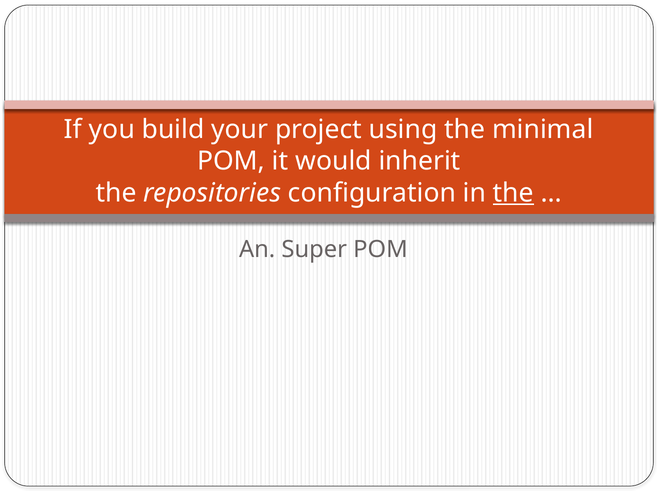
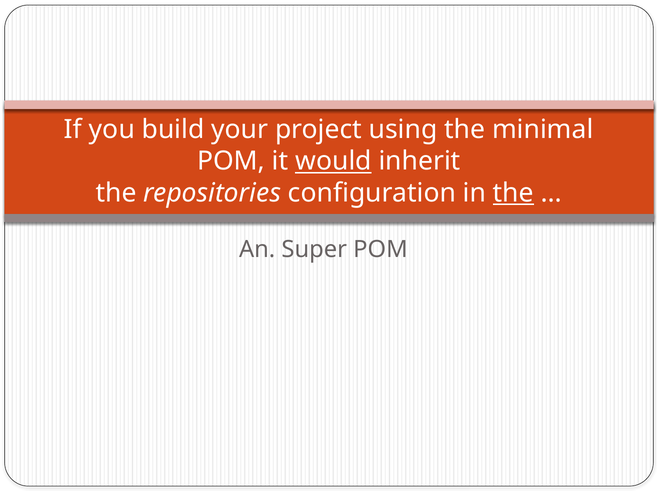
would underline: none -> present (333, 161)
